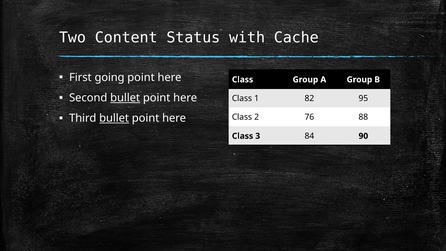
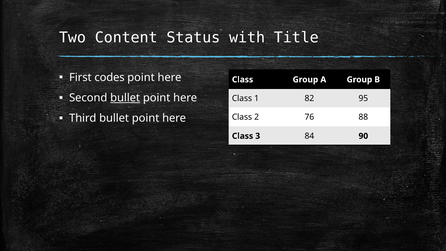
Cache: Cache -> Title (296, 38)
going: going -> codes (110, 77)
bullet underline: present -> none (114, 118)
